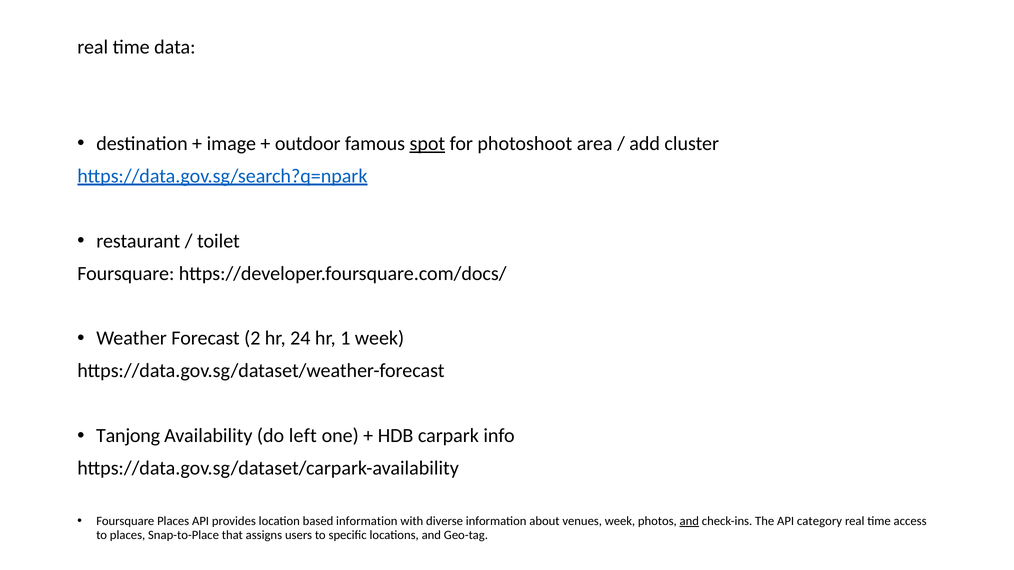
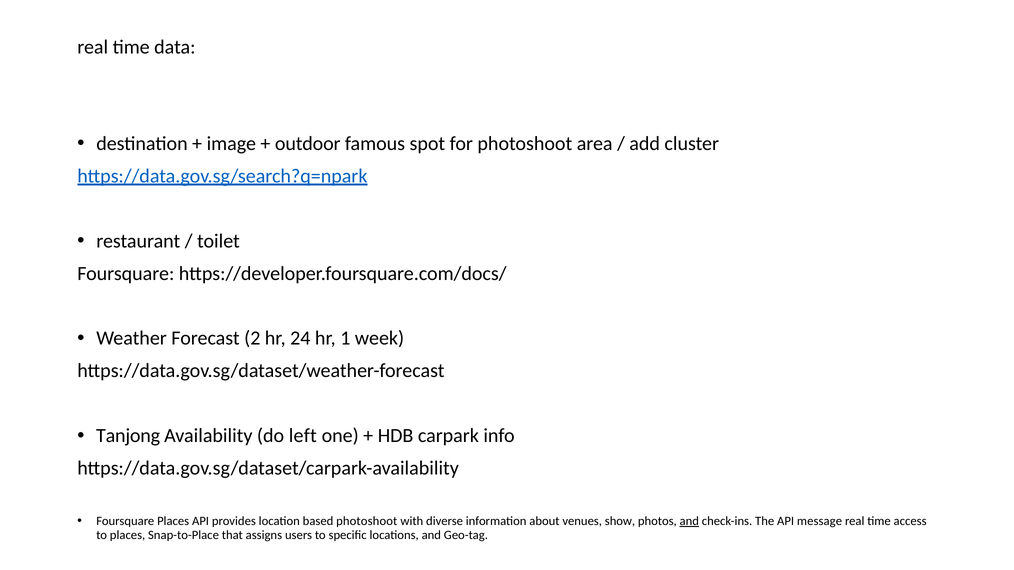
spot underline: present -> none (427, 144)
based information: information -> photoshoot (367, 521)
venues week: week -> show (620, 521)
category: category -> message (820, 521)
